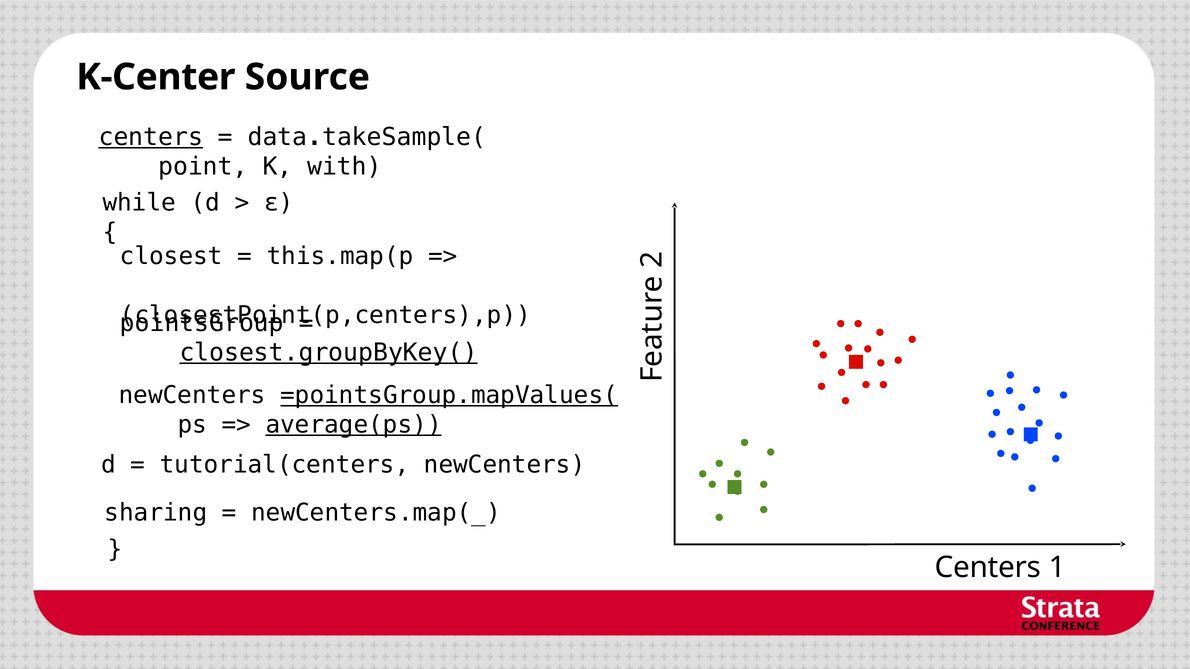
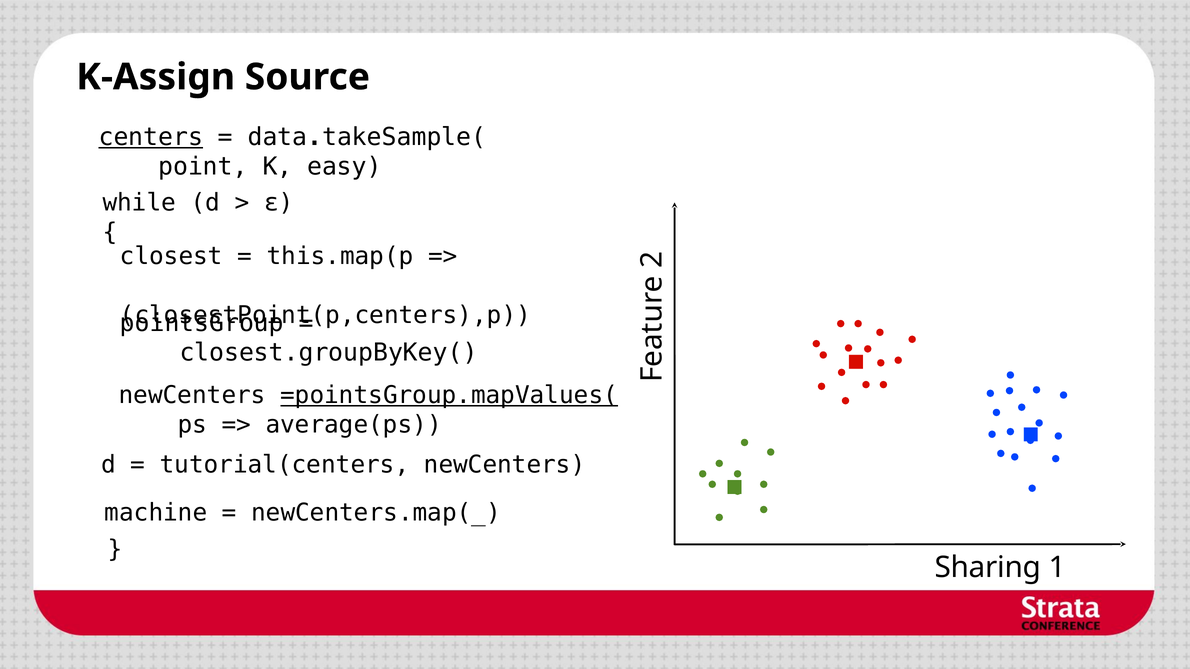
K-Center: K-Center -> K-Assign (156, 77)
with: with -> easy (344, 167)
closest.groupByKey( underline: present -> none (329, 353)
average(ps underline: present -> none (354, 425)
sharing: sharing -> machine (156, 513)
Centers: Centers -> Sharing (988, 568)
